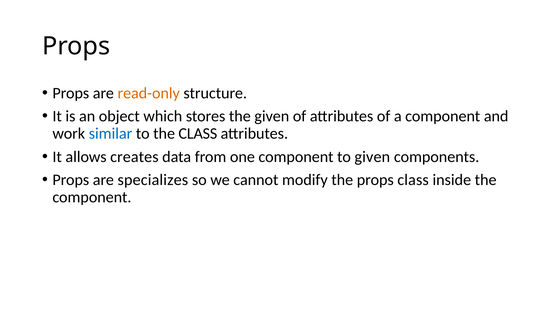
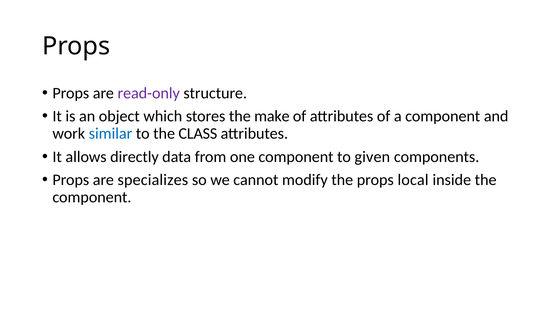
read-only colour: orange -> purple (149, 93)
the given: given -> make (272, 116)
creates: creates -> directly (134, 157)
props class: class -> local (413, 180)
